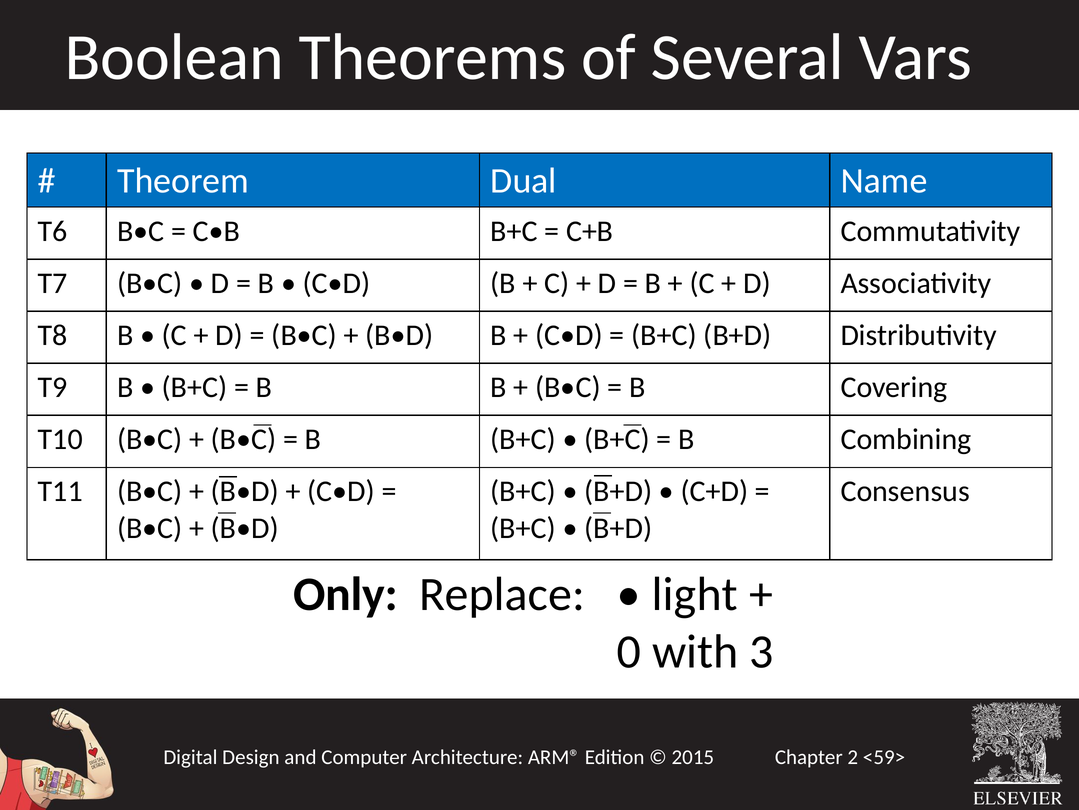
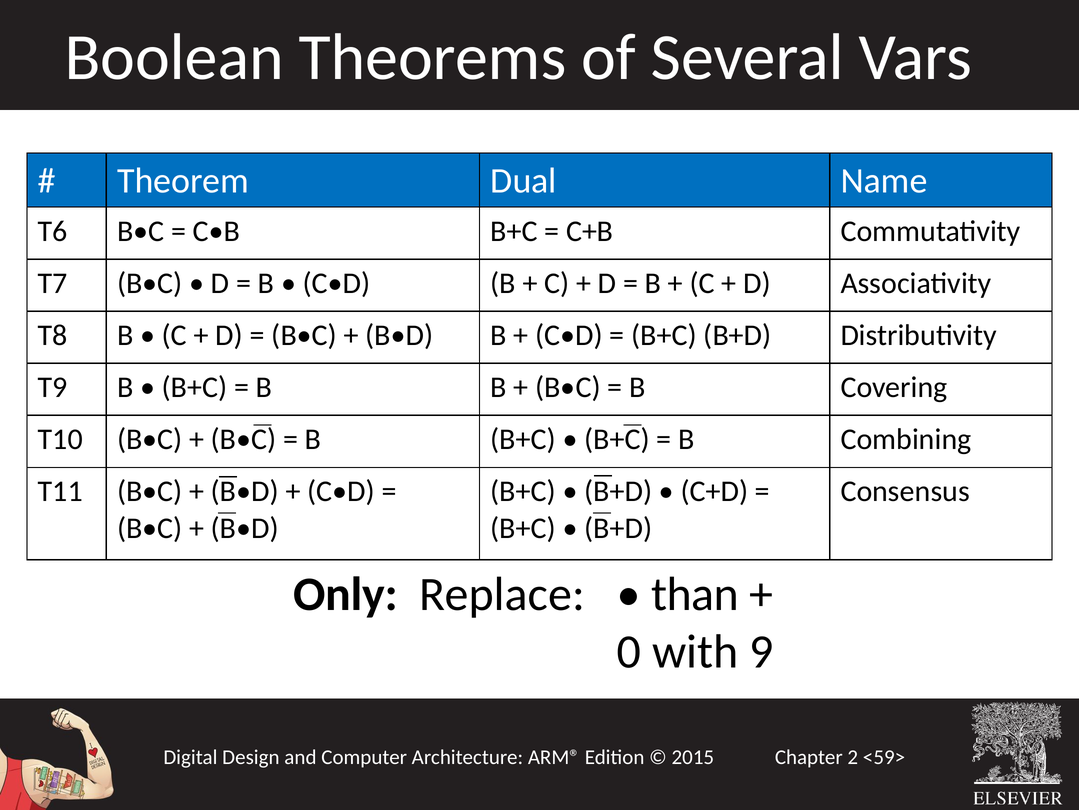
light: light -> than (695, 594)
3: 3 -> 9 (762, 651)
